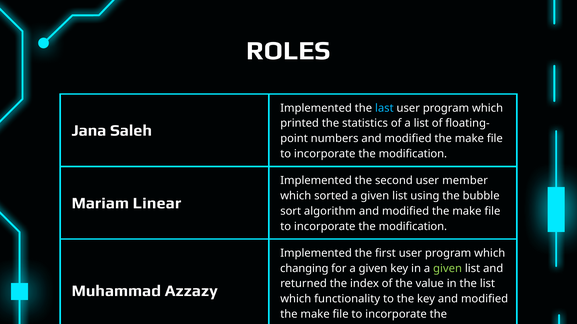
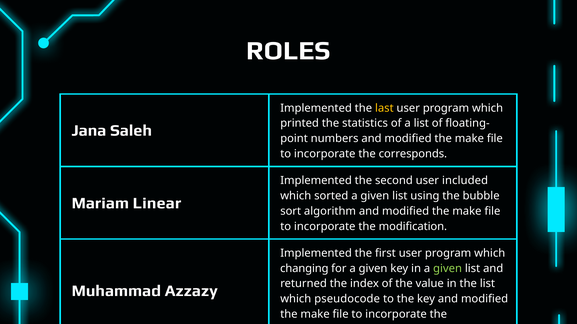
last colour: light blue -> yellow (384, 108)
modification: modification -> corresponds (413, 154)
member: member -> included (465, 181)
which functionality: functionality -> pseudocode (347, 299)
